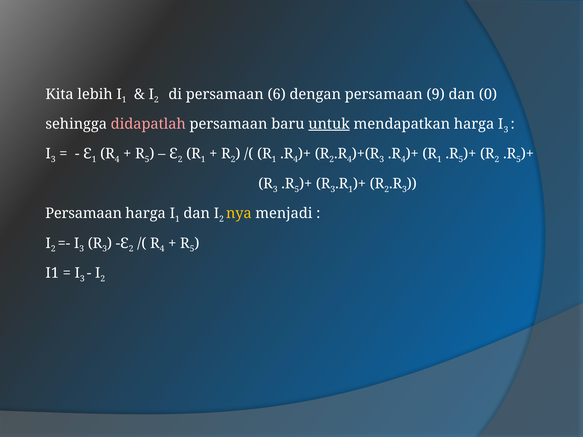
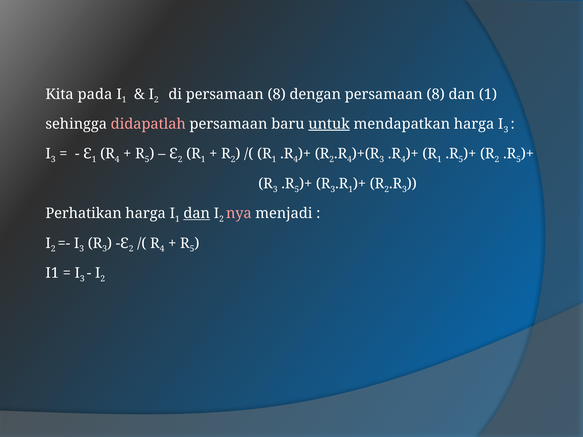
lebih: lebih -> pada (95, 94)
di persamaan 6: 6 -> 8 (277, 94)
dengan persamaan 9: 9 -> 8 (436, 94)
dan 0: 0 -> 1 (488, 94)
Persamaan: Persamaan -> Perhatikan (84, 214)
dan underline: none -> present (197, 214)
nya colour: yellow -> pink (239, 214)
